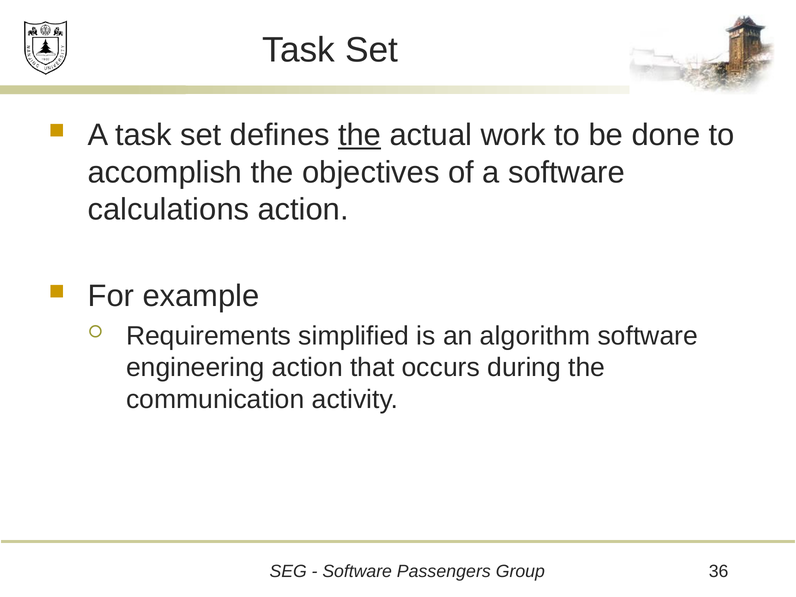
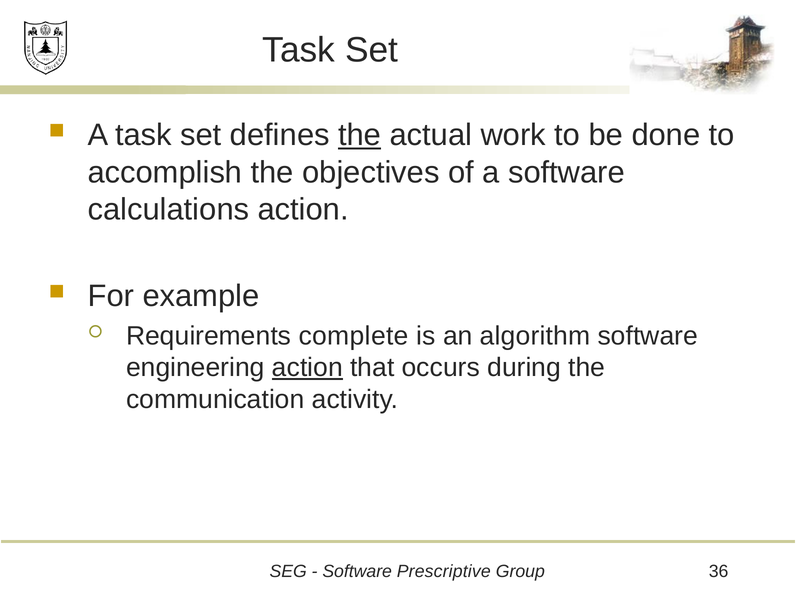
simplified: simplified -> complete (354, 336)
action underline: none -> present (307, 368)
Passengers: Passengers -> Prescriptive (444, 571)
